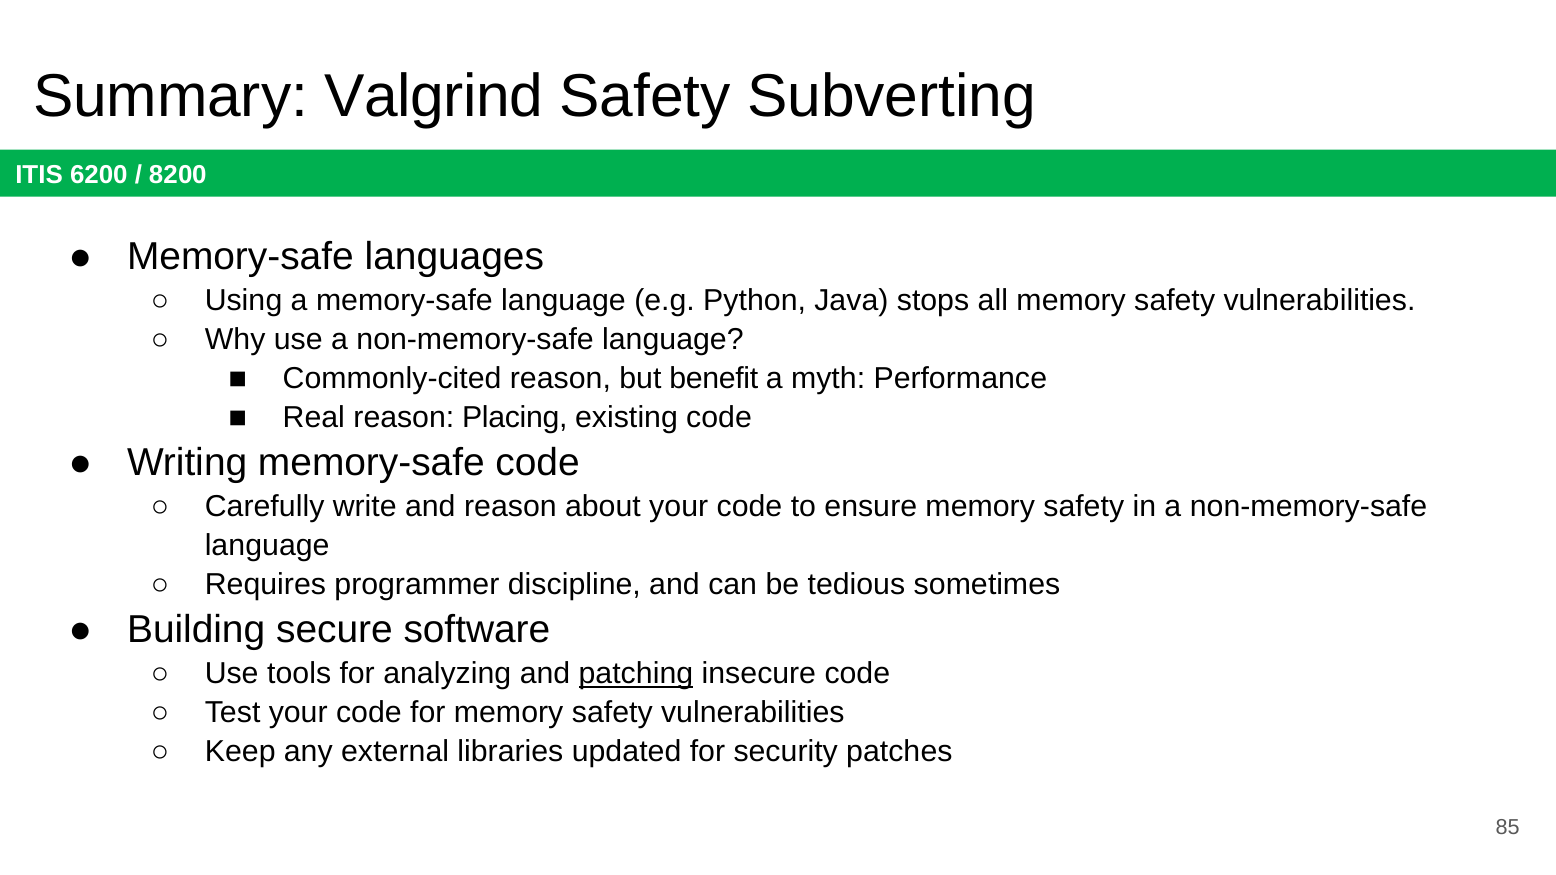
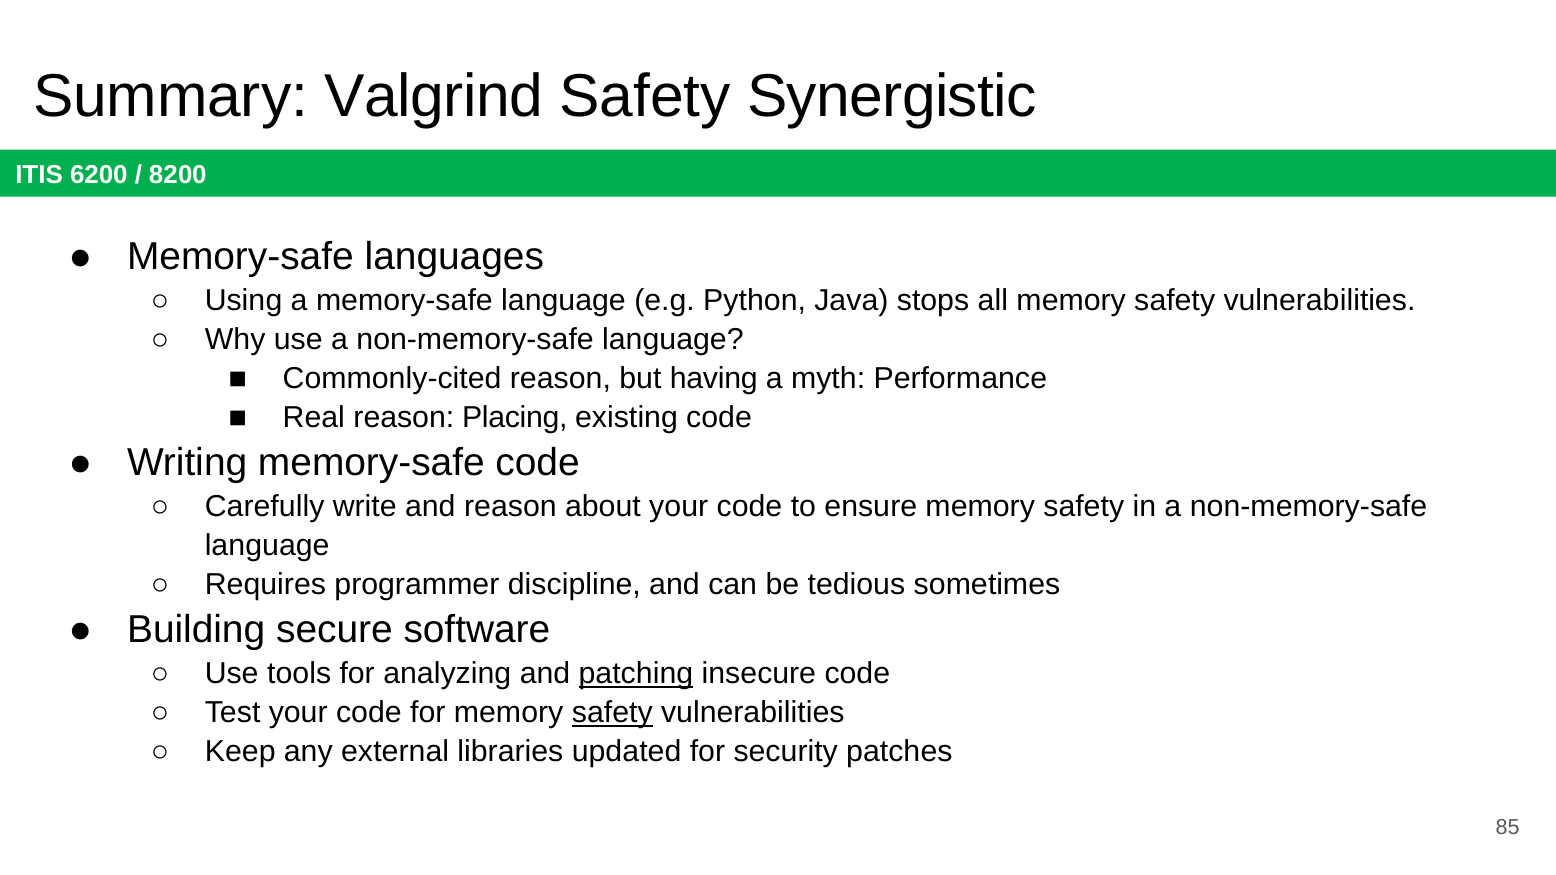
Subverting: Subverting -> Synergistic (892, 96)
benefit: benefit -> having (714, 379)
safety underline: none -> present (612, 713)
